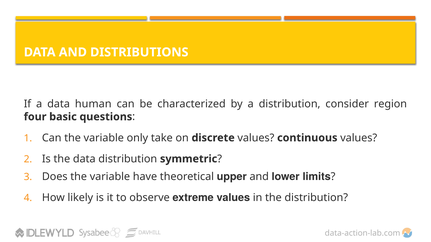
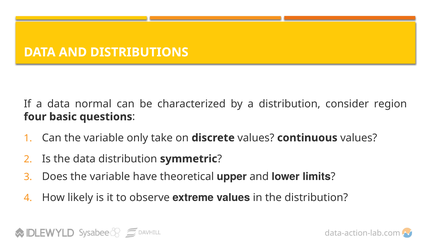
human: human -> normal (93, 104)
